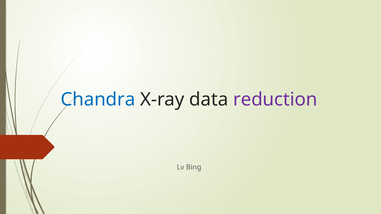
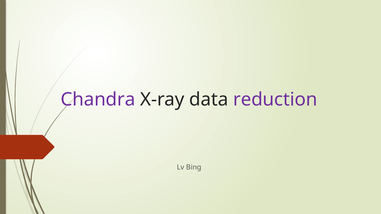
Chandra colour: blue -> purple (98, 100)
